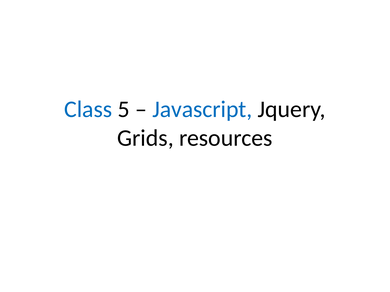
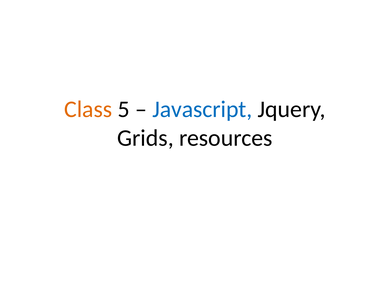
Class colour: blue -> orange (88, 110)
